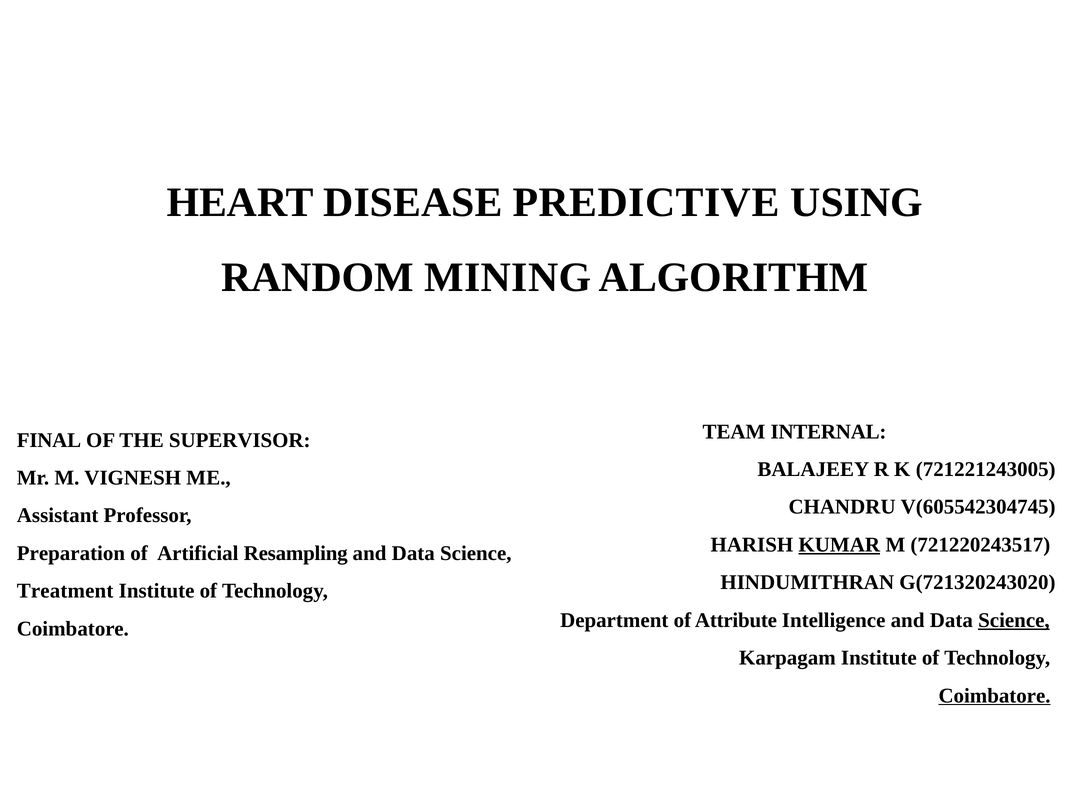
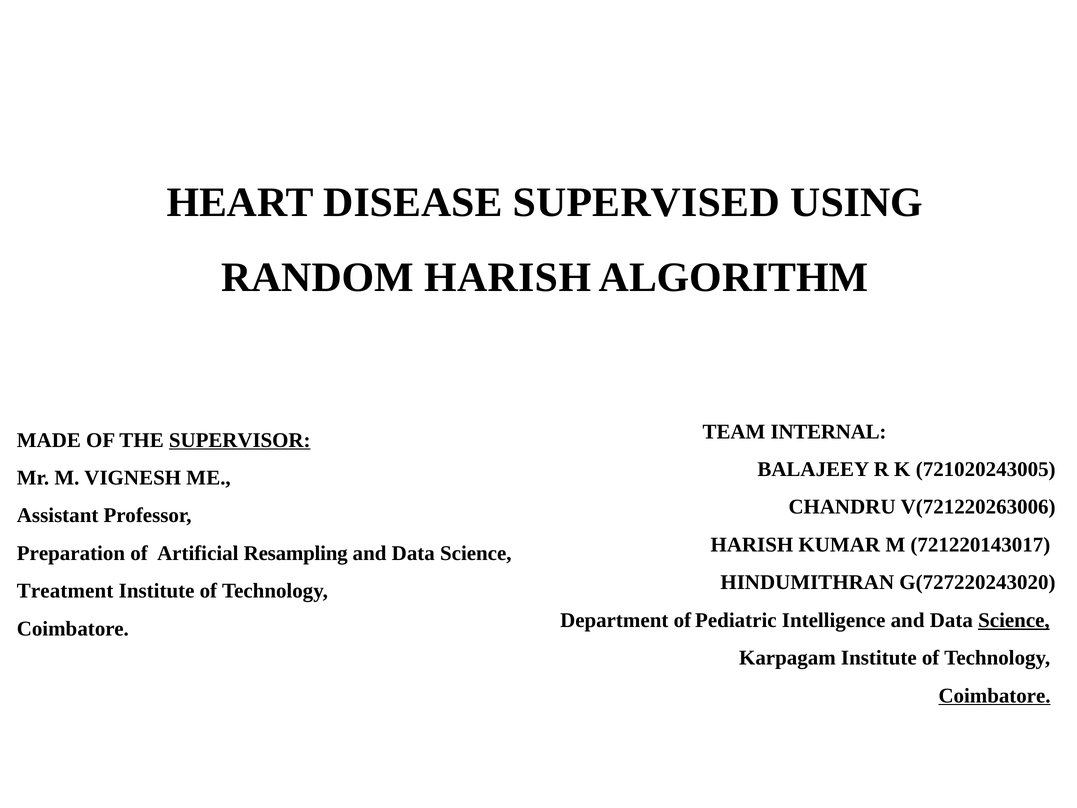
PREDICTIVE: PREDICTIVE -> SUPERVISED (646, 202)
RANDOM MINING: MINING -> HARISH (508, 278)
FINAL: FINAL -> MADE (49, 440)
SUPERVISOR underline: none -> present (240, 440)
721221243005: 721221243005 -> 721020243005 (986, 469)
V(605542304745: V(605542304745 -> V(721220263006 (978, 507)
KUMAR underline: present -> none (839, 545)
721220243517: 721220243517 -> 721220143017 (980, 545)
G(721320243020: G(721320243020 -> G(727220243020 (977, 582)
Attribute: Attribute -> Pediatric (736, 620)
